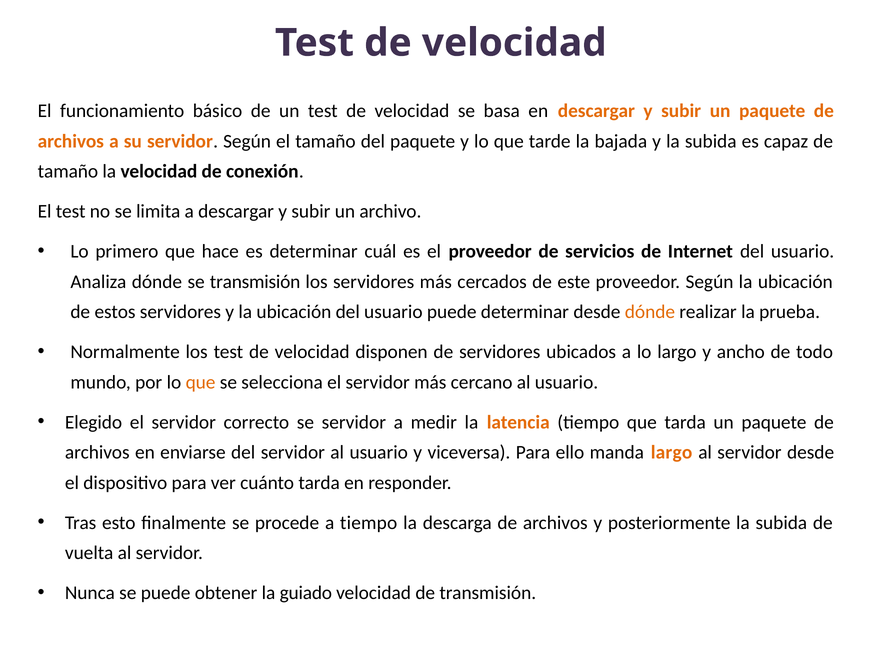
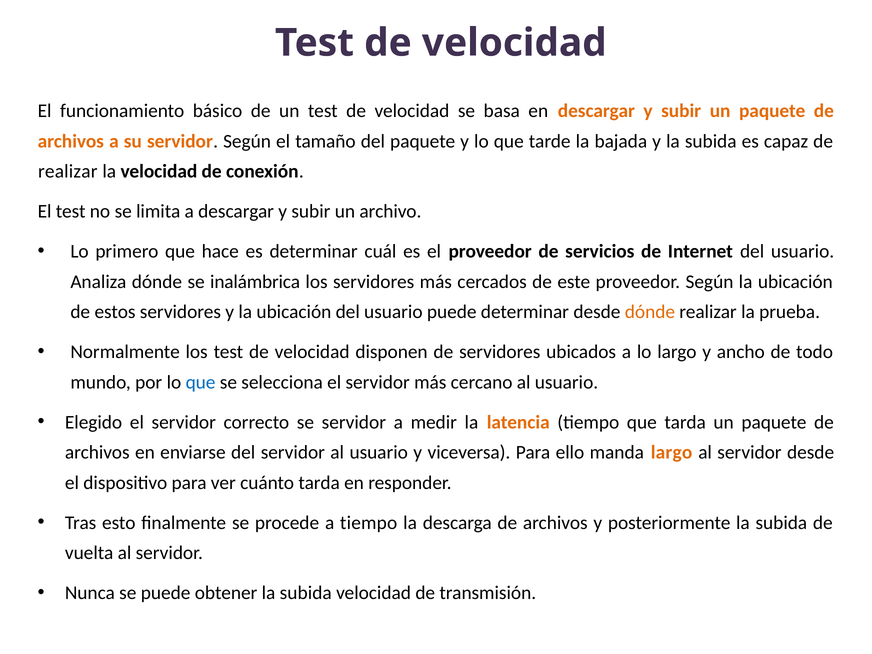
tamaño: tamaño -> realizar (68, 171)
se transmisión: transmisión -> inalámbrica (255, 282)
que colour: orange -> blue (201, 382)
obtener la guiado: guiado -> subida (306, 593)
